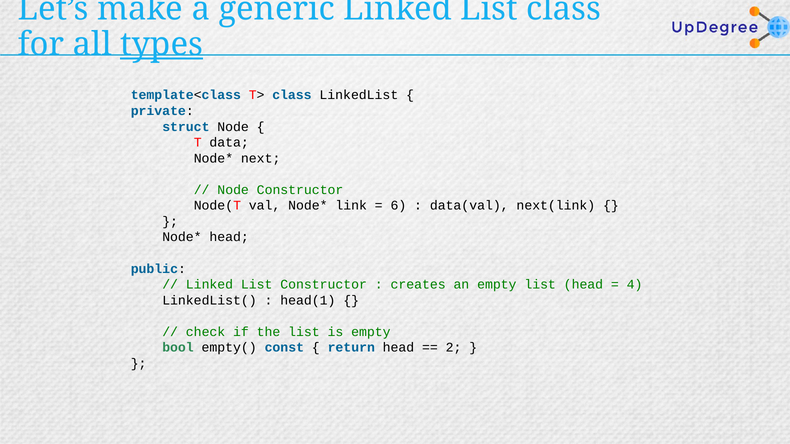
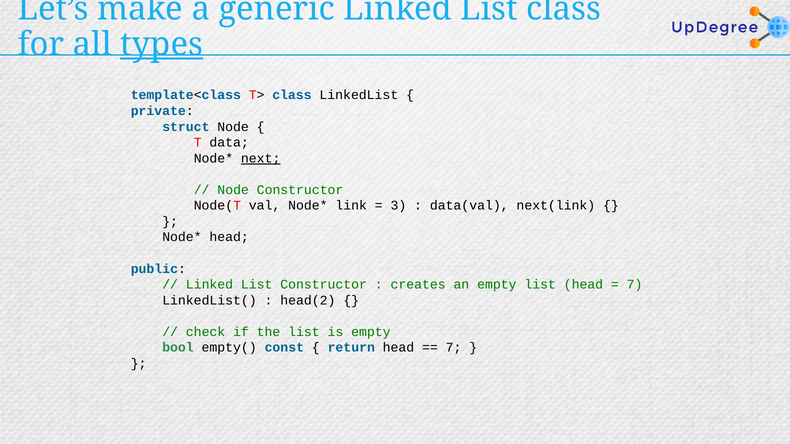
next underline: none -> present (261, 158)
6: 6 -> 3 (398, 206)
4: 4 -> 7 (635, 285)
head(1: head(1 -> head(2 (308, 300)
2: 2 -> 7 (454, 348)
